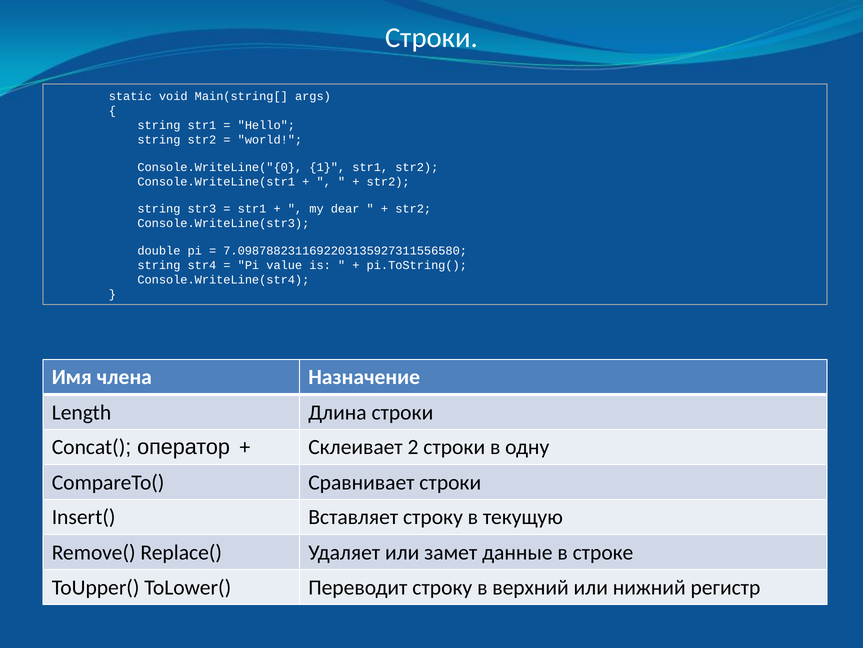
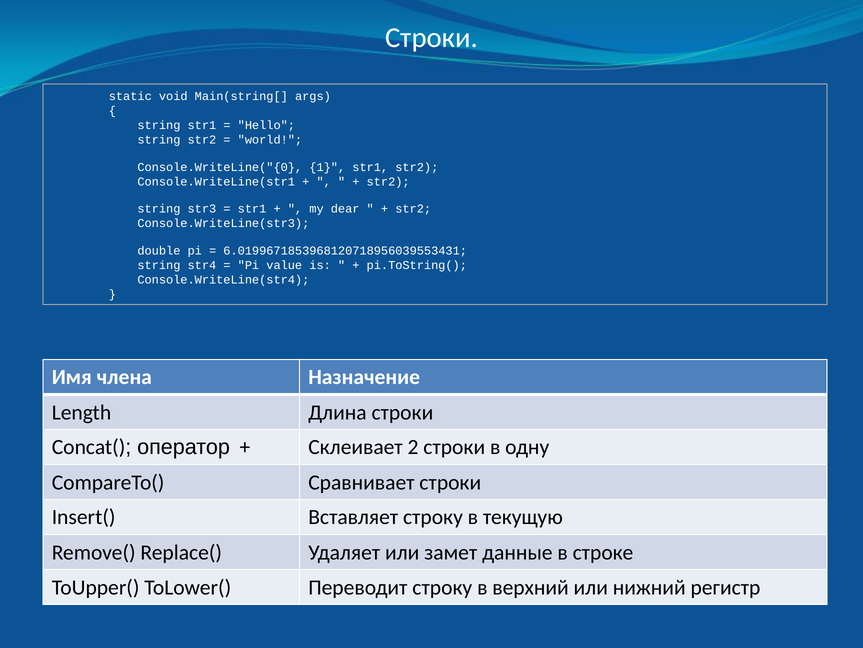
7.0987882311692203135927311556580: 7.0987882311692203135927311556580 -> 6.0199671853968120718956039553431 (345, 251)
